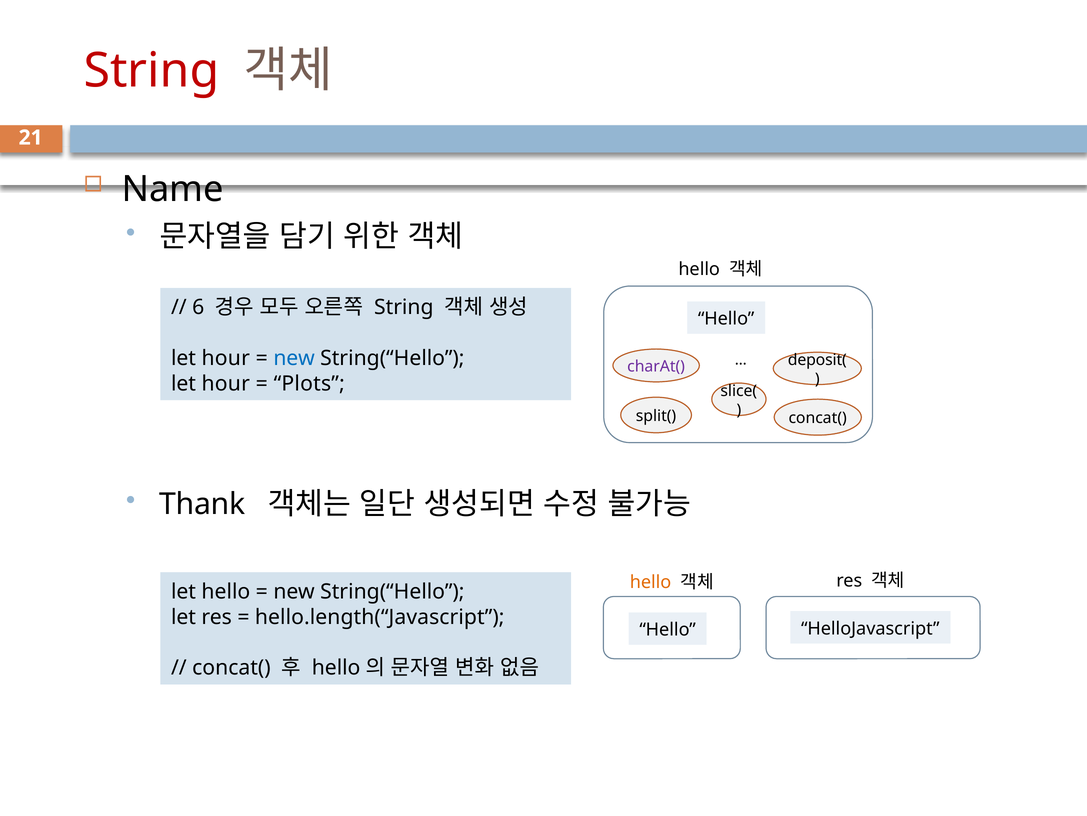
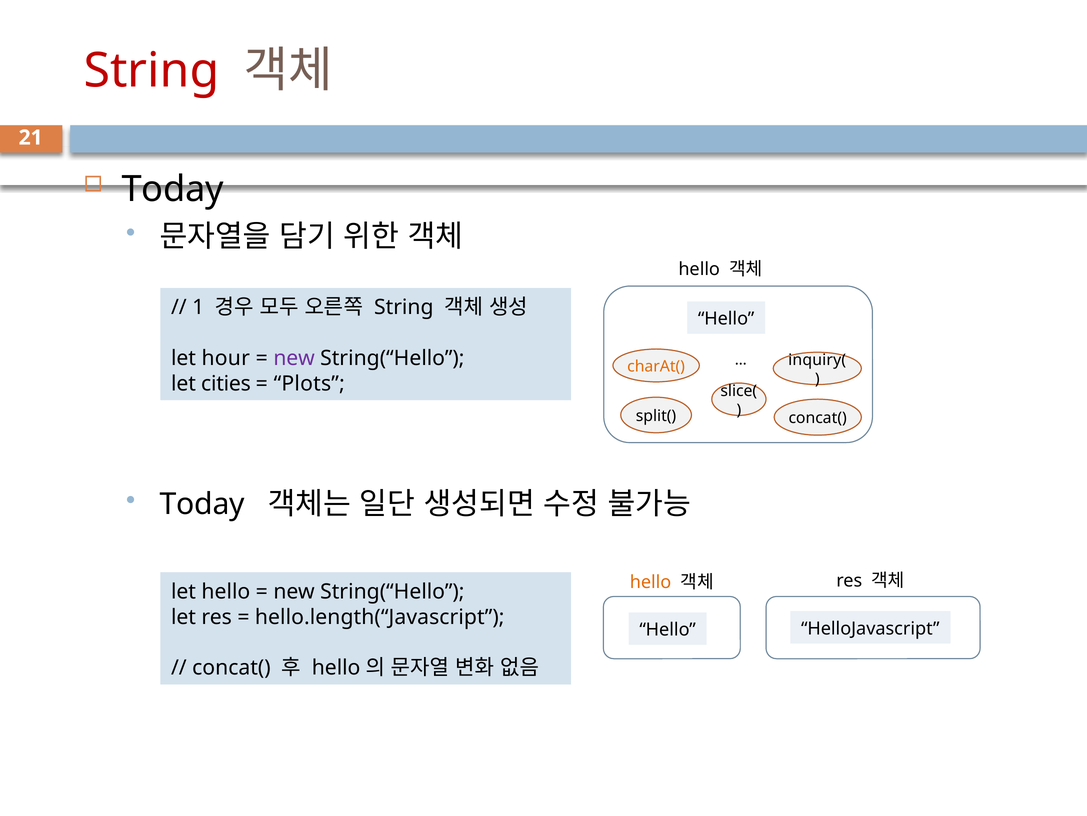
Name: Name -> Today (173, 189)
6: 6 -> 1 (198, 307)
new colour: blue -> purple (294, 358)
deposit(: deposit( -> inquiry( (817, 360)
charAt( colour: purple -> orange (656, 366)
hour: hour -> cities (226, 383)
Thank: Thank -> Today (202, 504)
